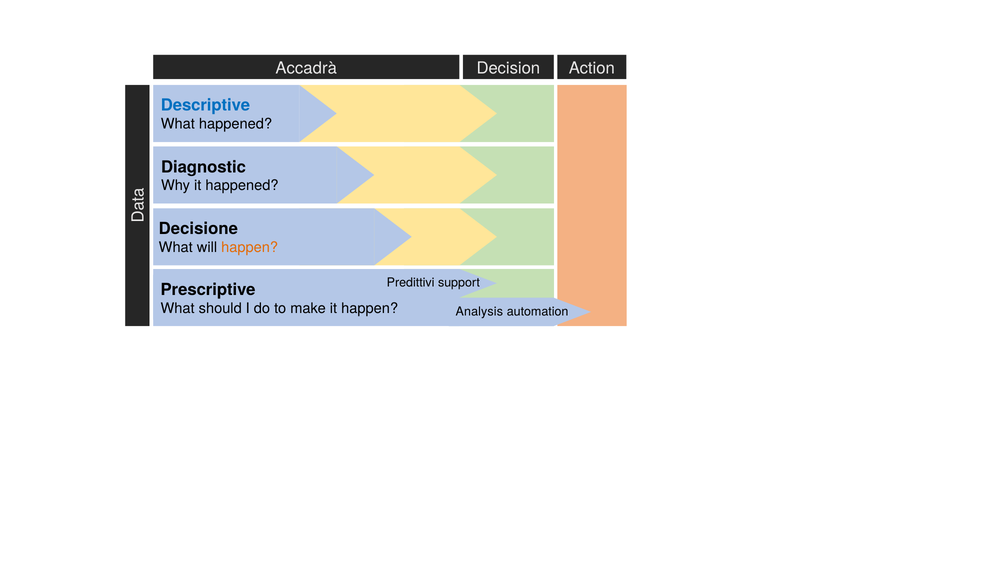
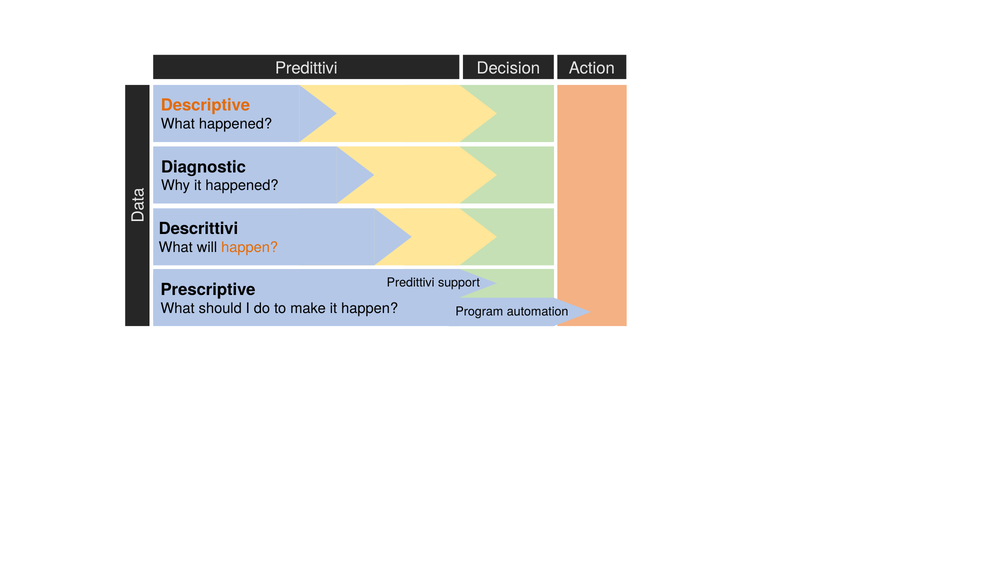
Accadrà: Accadrà -> Predittivi (306, 68)
Descriptive colour: blue -> orange (205, 105)
Decisione: Decisione -> Descrittivi (198, 229)
Analysis: Analysis -> Program (479, 312)
